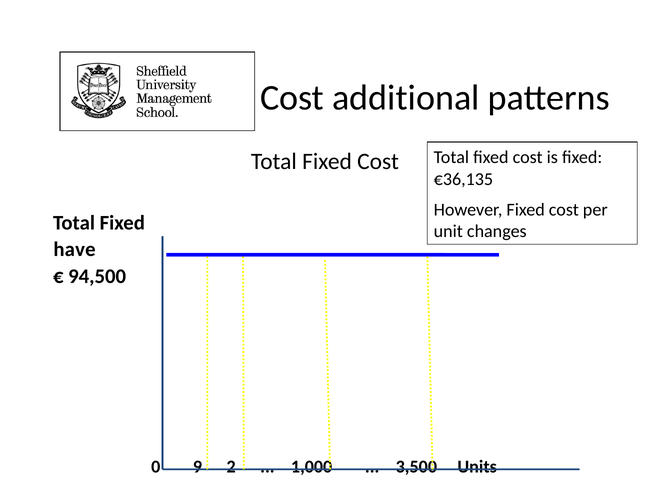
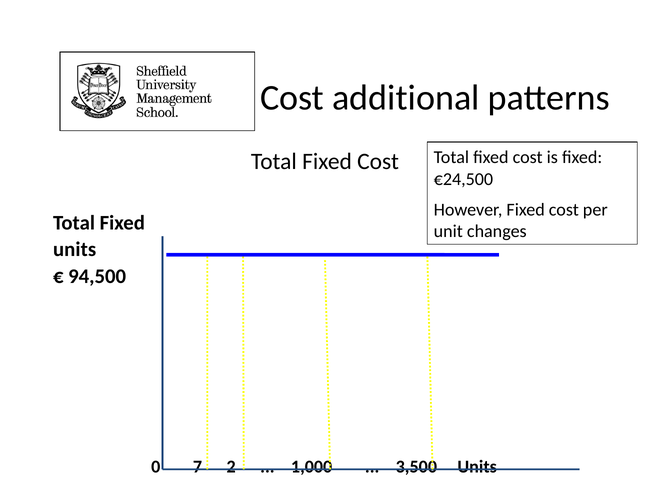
€36,135: €36,135 -> €24,500 (463, 179)
have: have -> units (75, 249)
9: 9 -> 7 (197, 466)
